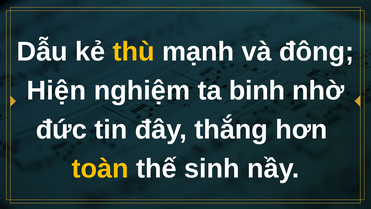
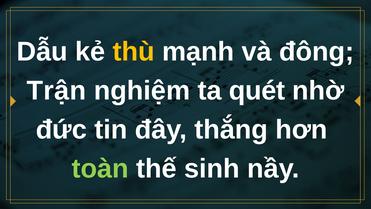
Hiện: Hiện -> Trận (56, 90)
binh: binh -> quét (257, 90)
toàn colour: yellow -> light green (100, 168)
